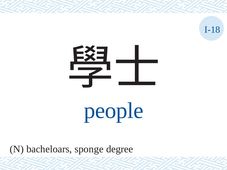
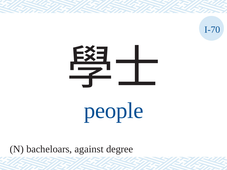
I-18: I-18 -> I-70 (212, 30)
sponge: sponge -> against (89, 149)
